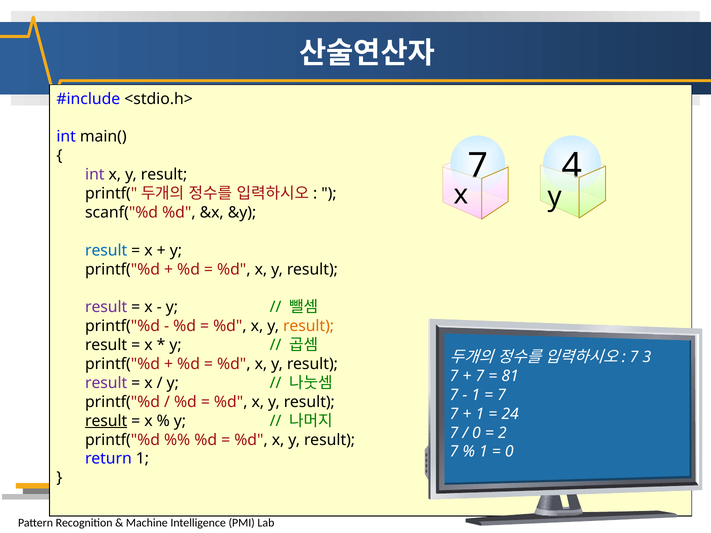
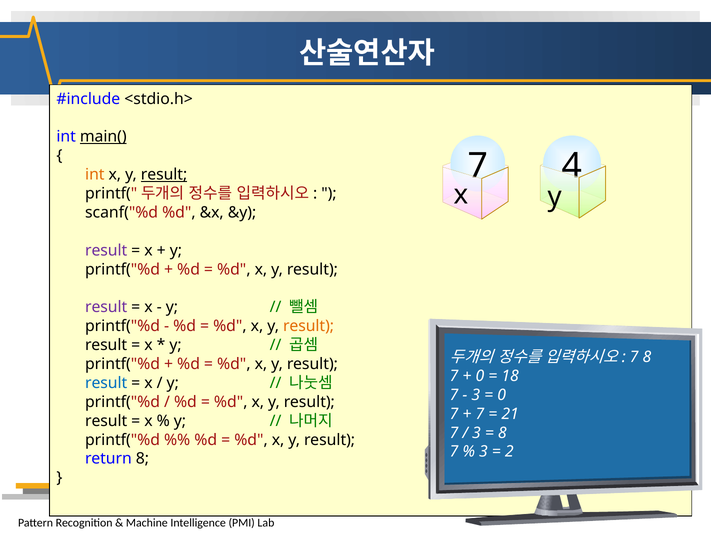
main( underline: none -> present (103, 137)
int colour: purple -> orange (95, 175)
result underline: none -> present (164, 175)
result colour: blue -> purple (106, 250)
7 3: 3 -> 8 (647, 357)
7: 7 -> 0 (480, 376)
81: 81 -> 18 (510, 376)
result colour: purple -> blue (106, 383)
1: 1 -> 3 (476, 395)
7: 7 -> 0 (502, 395)
1: 1 -> 7 (480, 414)
24: 24 -> 21 (510, 414)
result underline: present -> none (106, 421)
0: 0 -> 3 (476, 433)
2: 2 -> 8 (502, 433)
1: 1 -> 3 (483, 452)
0: 0 -> 2 (509, 452)
return 1: 1 -> 8 (142, 459)
